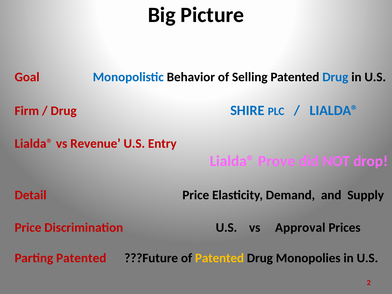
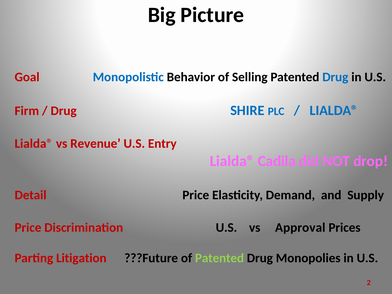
Prove: Prove -> Cadila (277, 161)
Parting Patented: Patented -> Litigation (81, 258)
Patented colour: yellow -> light green (220, 258)
